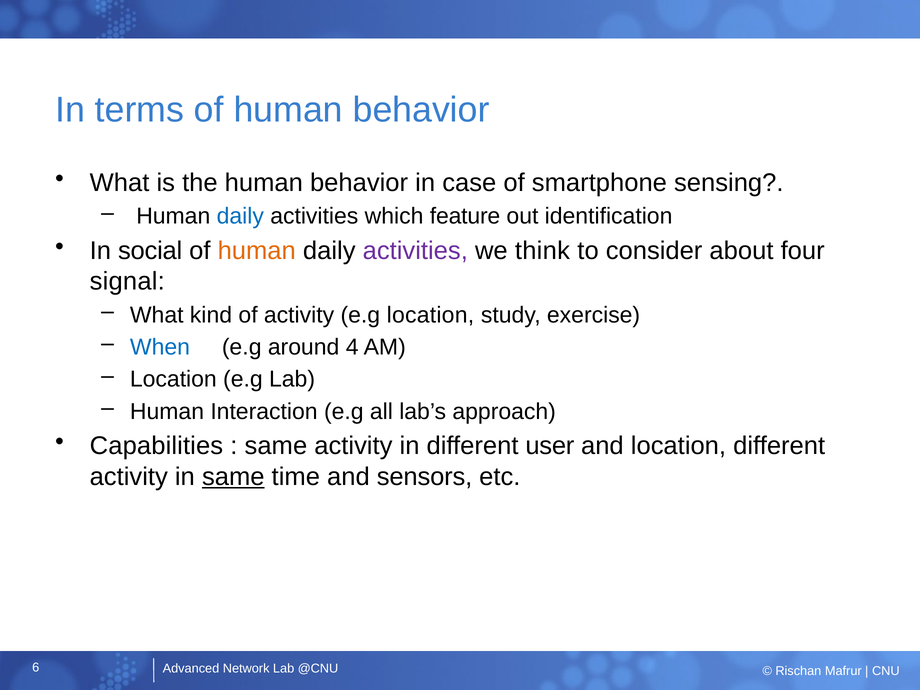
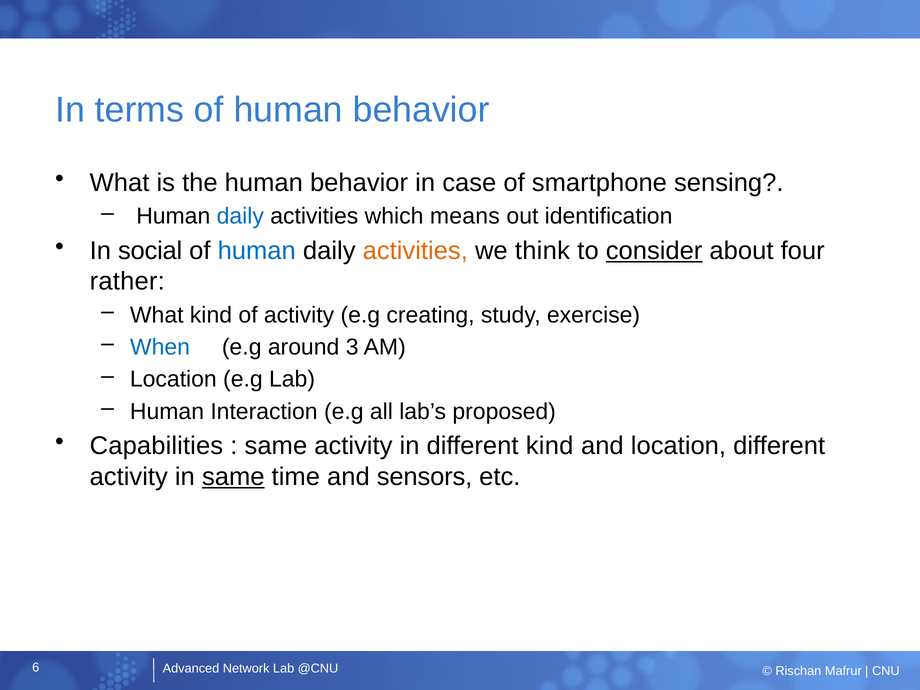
feature: feature -> means (465, 216)
human colour: orange -> blue (257, 251)
activities colour: purple -> orange (415, 251)
consider underline: none -> present (654, 251)
signal: signal -> rather (127, 281)
e.g location: location -> creating (431, 315)
4: 4 -> 3 (352, 347)
approach: approach -> proposed (504, 412)
different user: user -> kind (550, 446)
